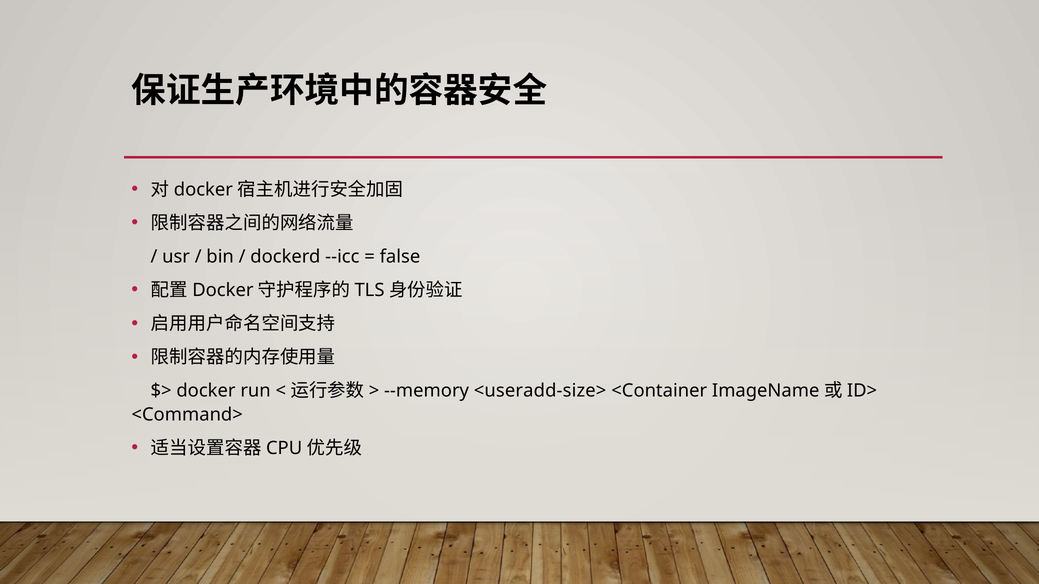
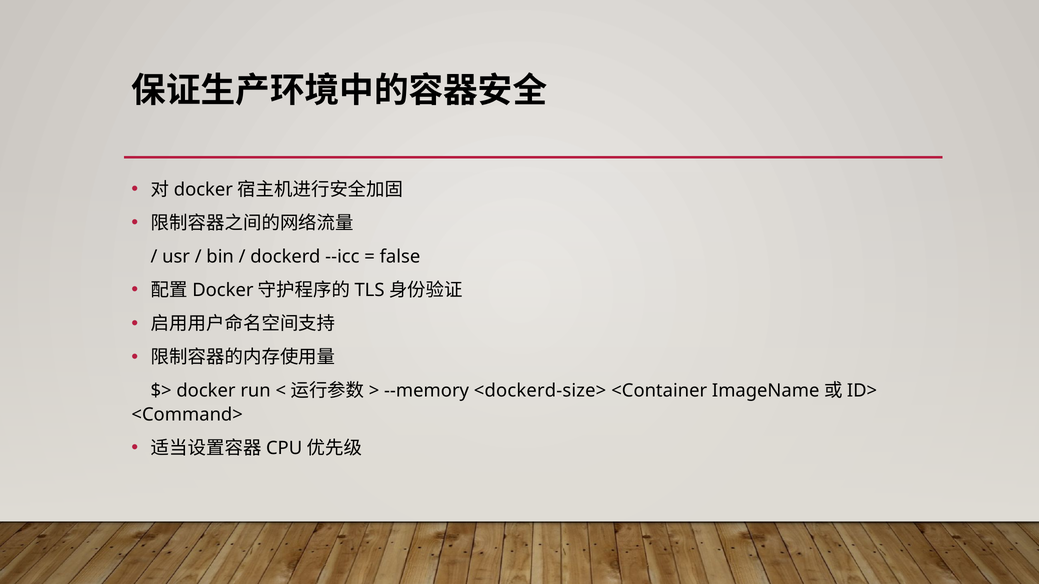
<useradd-size>: <useradd-size> -> <dockerd-size> (540, 391)
